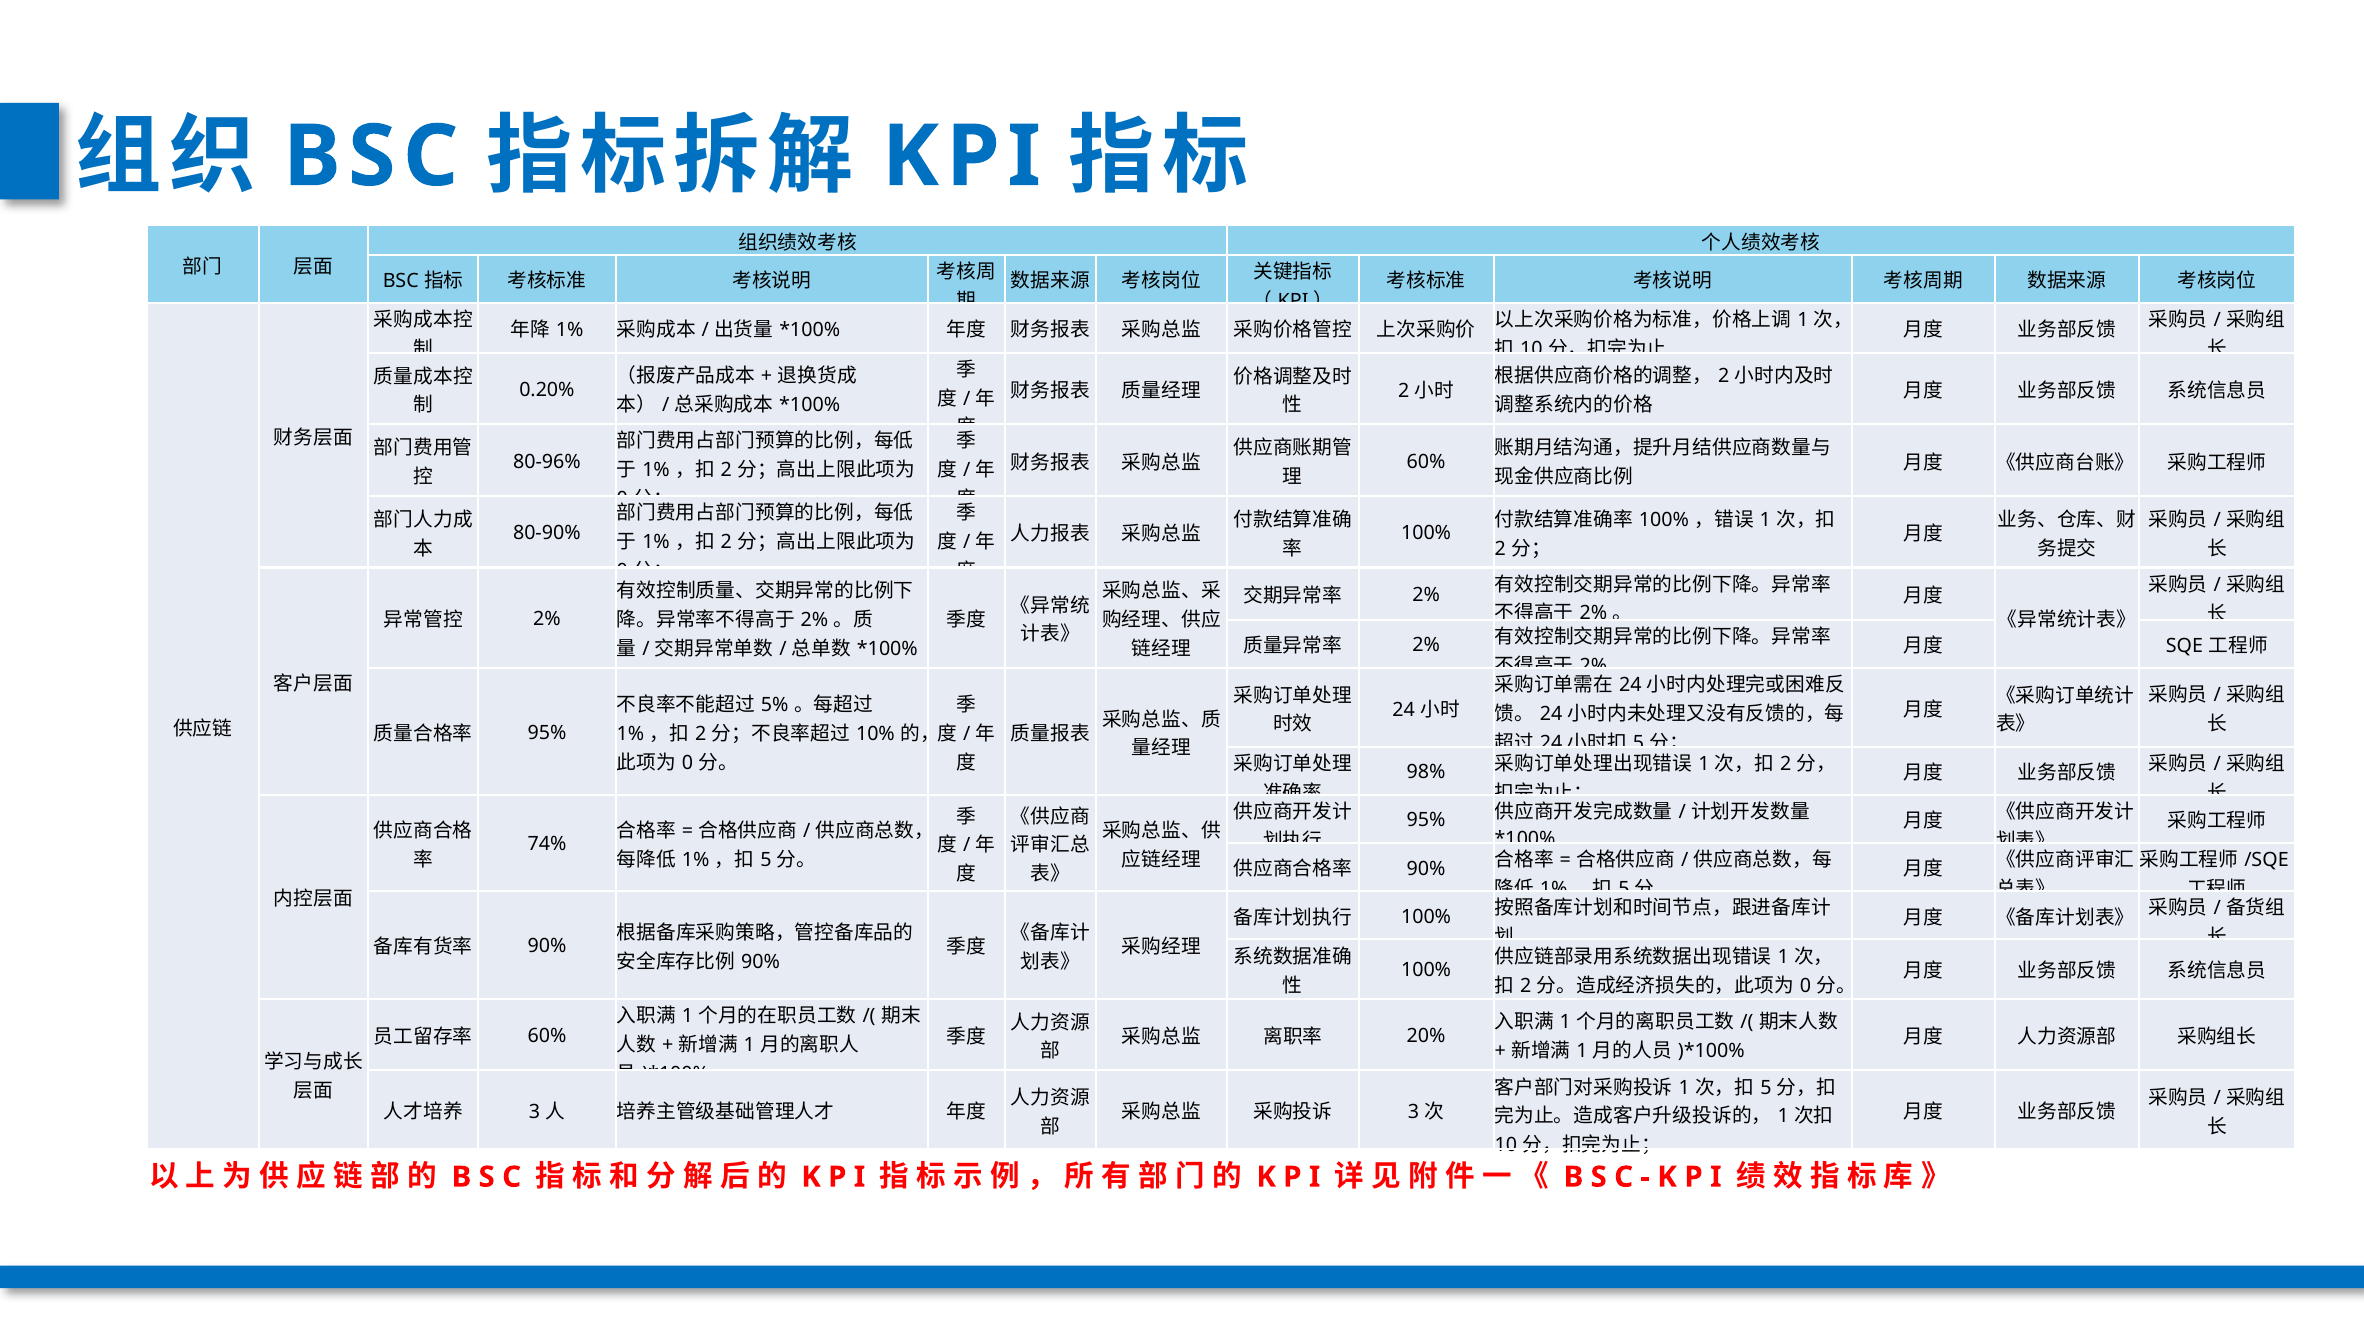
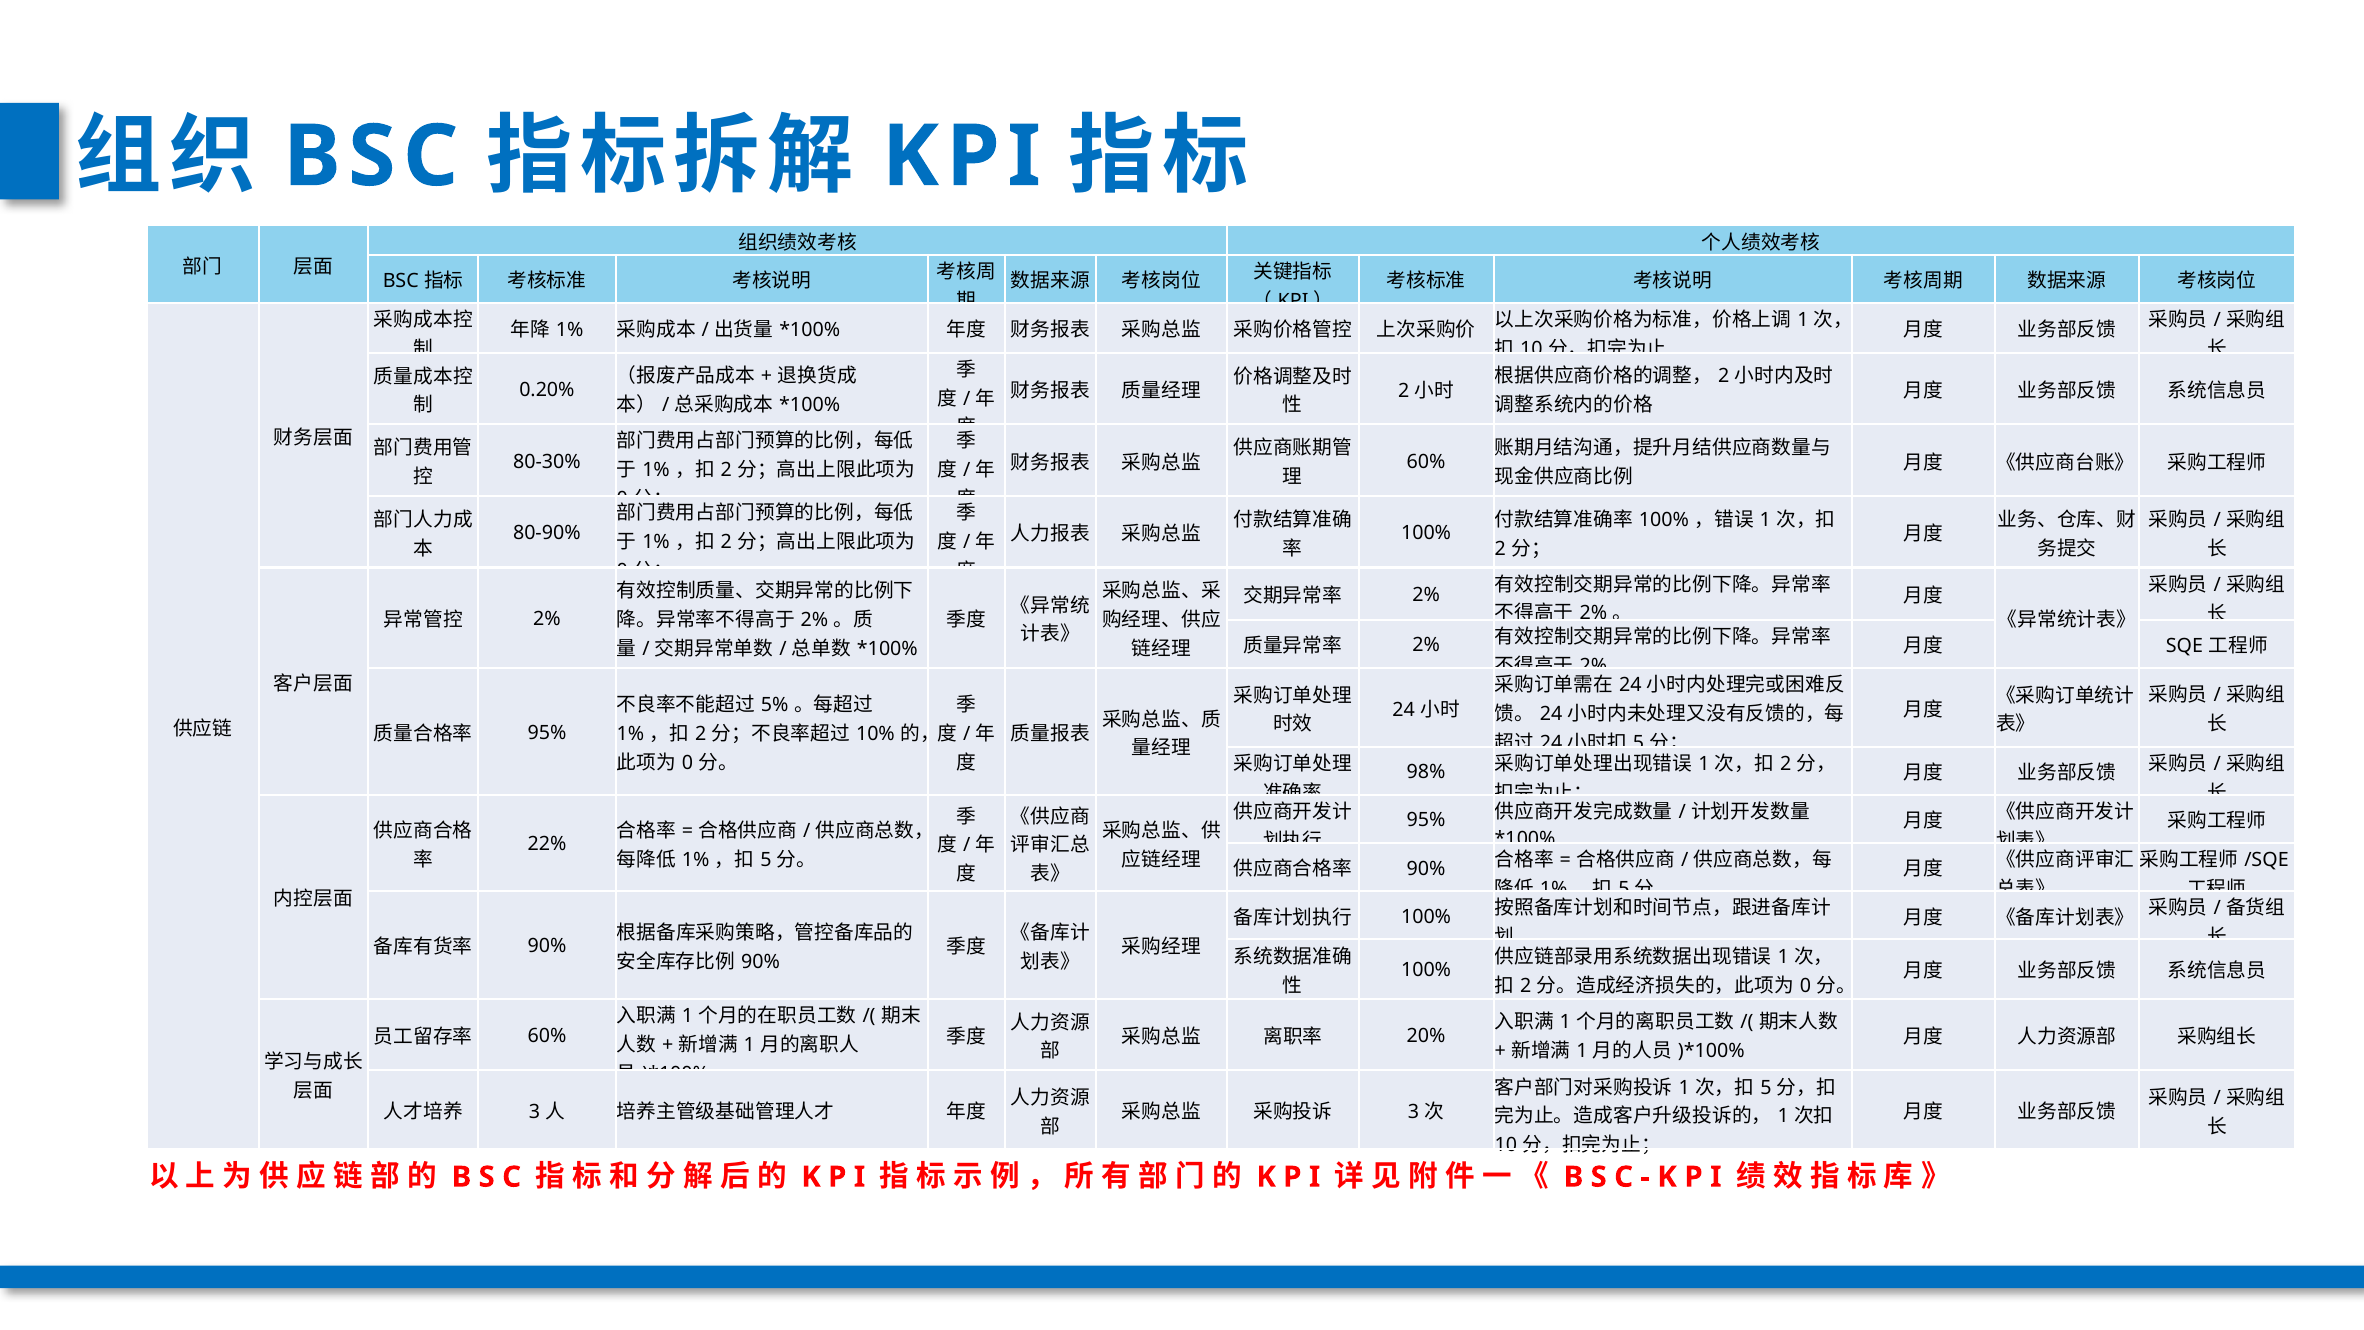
80-96%: 80-96% -> 80-30% (547, 461)
74%: 74% -> 22% (547, 844)
